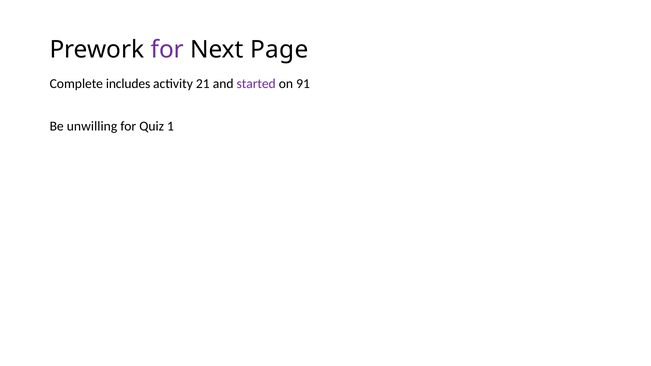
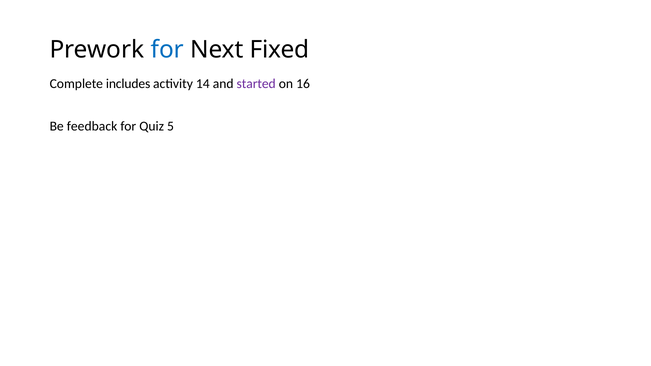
for colour: purple -> blue (167, 50)
Page: Page -> Fixed (280, 50)
21: 21 -> 14 (203, 84)
91: 91 -> 16 (303, 84)
unwilling: unwilling -> feedback (92, 126)
1: 1 -> 5 (171, 126)
